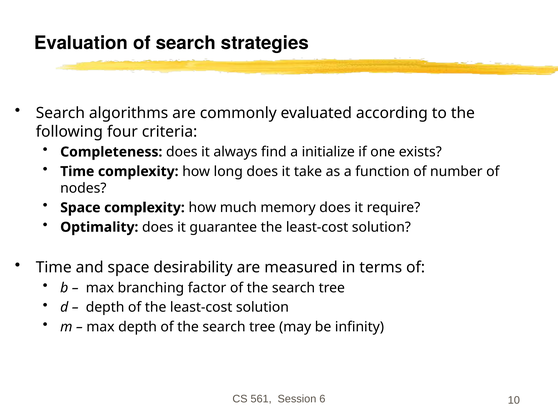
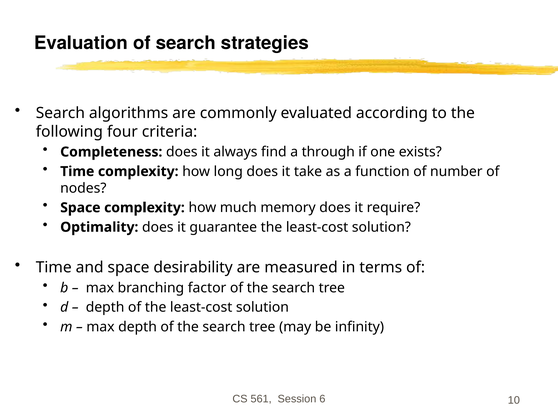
initialize: initialize -> through (328, 152)
